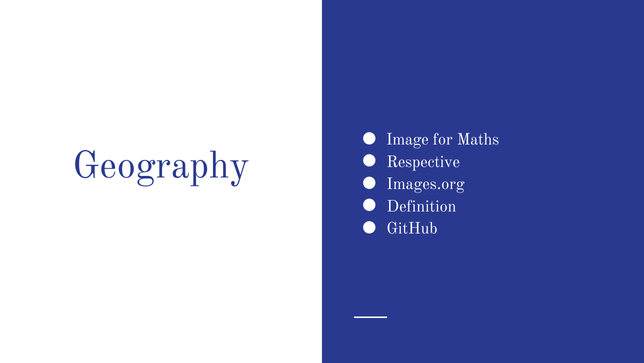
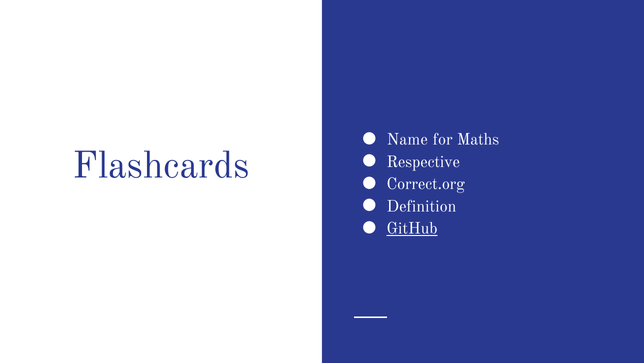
Image: Image -> Name (407, 139)
Geography: Geography -> Flashcards (161, 165)
Images.org: Images.org -> Correct.org (426, 184)
GitHub underline: none -> present (412, 228)
